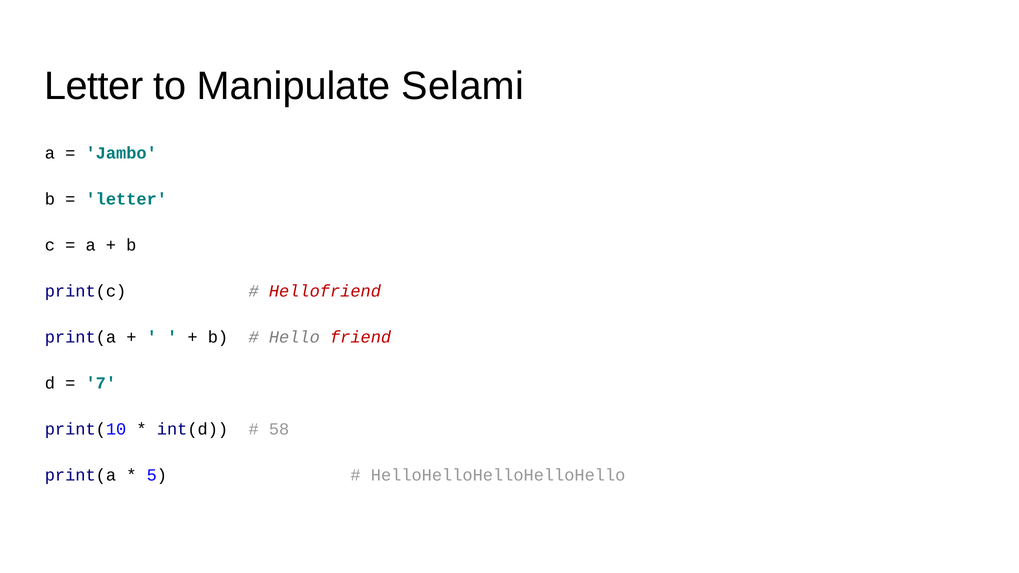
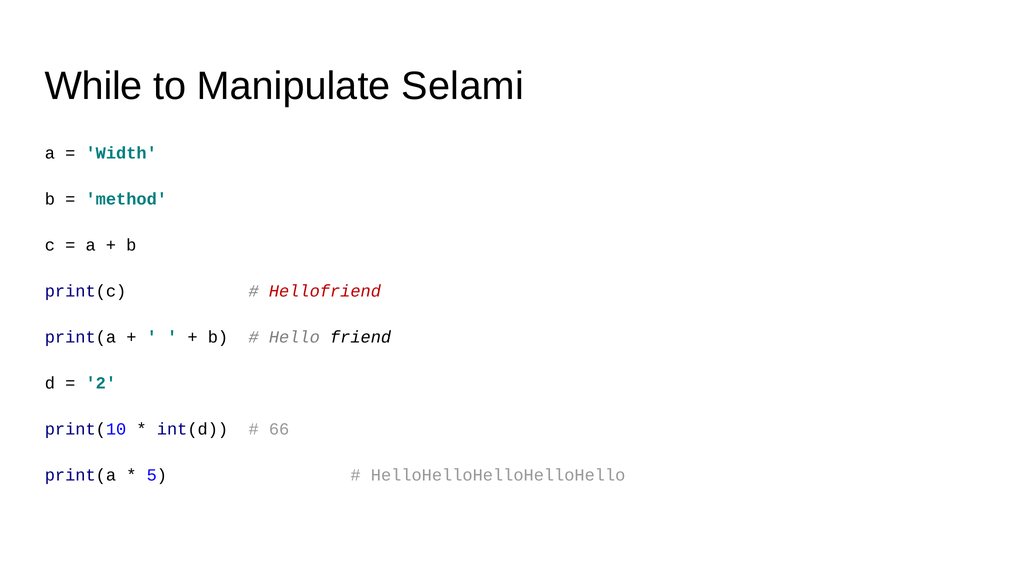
Letter: Letter -> While (94, 86)
Jambo: Jambo -> Width (121, 153)
letter: letter -> method (126, 199)
friend colour: red -> black (361, 337)
7: 7 -> 2 (101, 383)
58: 58 -> 66 (279, 429)
